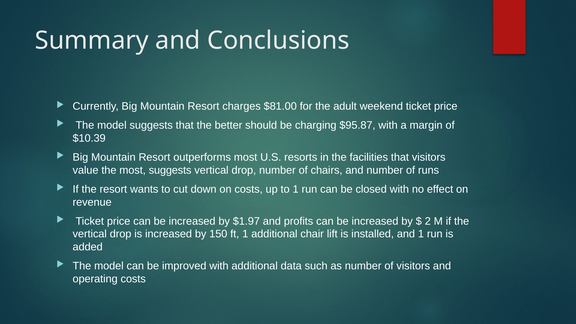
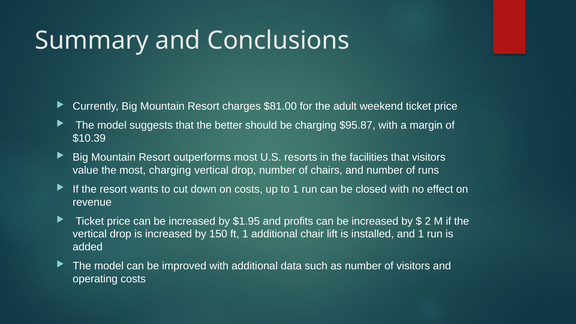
most suggests: suggests -> charging (170, 170)
$1.97: $1.97 -> $1.95 (246, 221)
